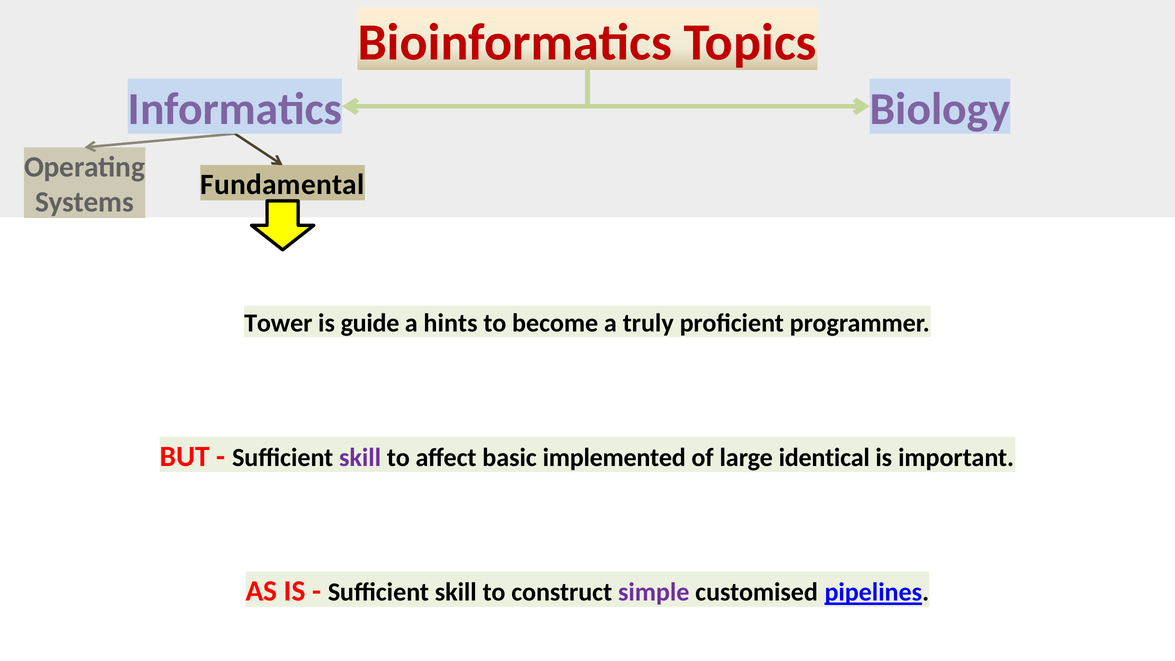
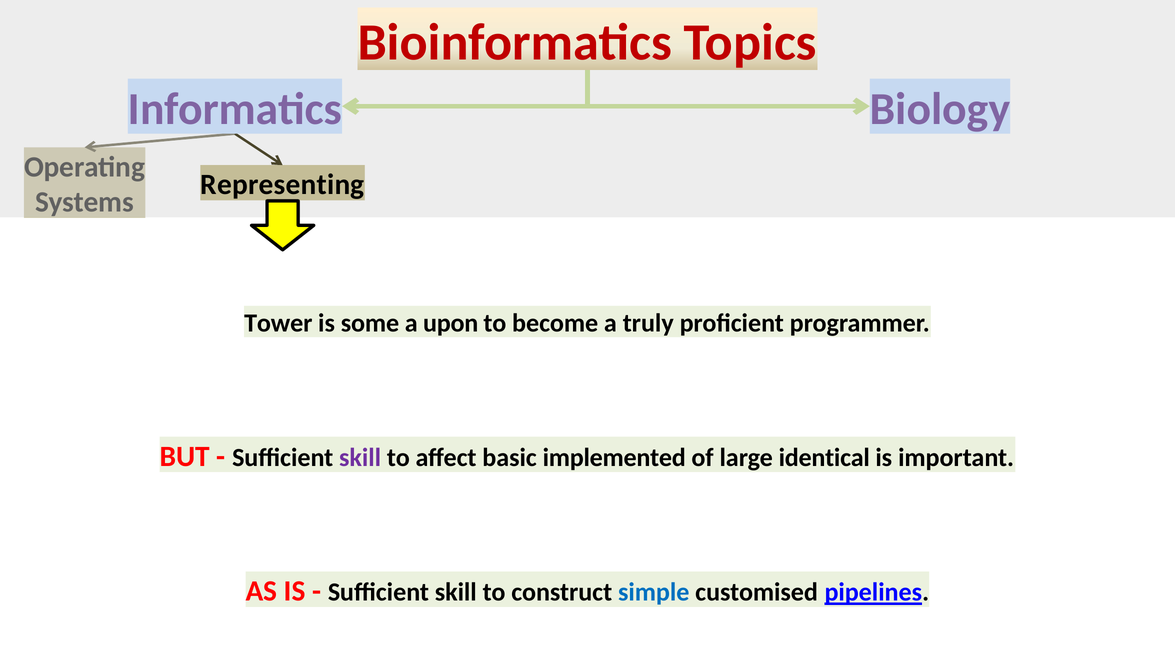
Fundamental: Fundamental -> Representing (282, 185)
guide: guide -> some (370, 323)
hints: hints -> upon (451, 323)
simple colour: purple -> blue (654, 592)
